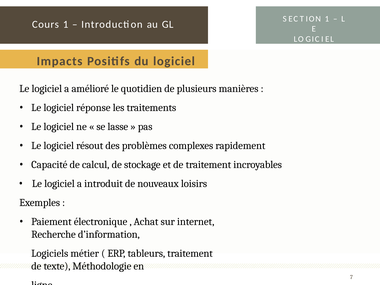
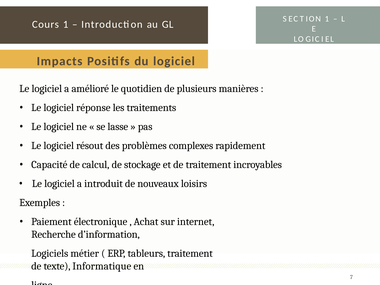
Méthodologie: Méthodologie -> Informatique (102, 266)
